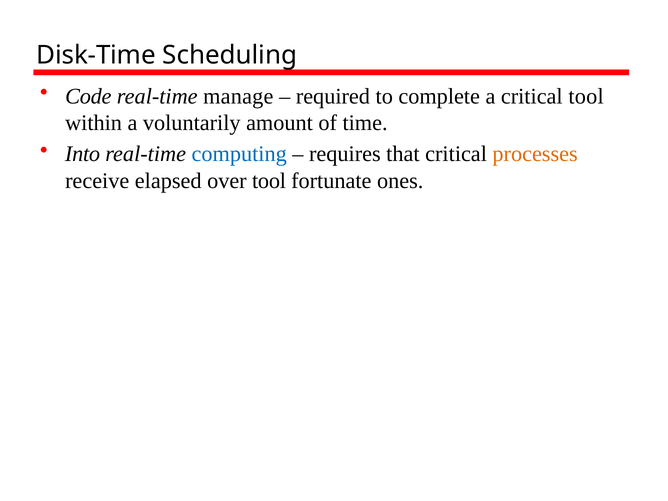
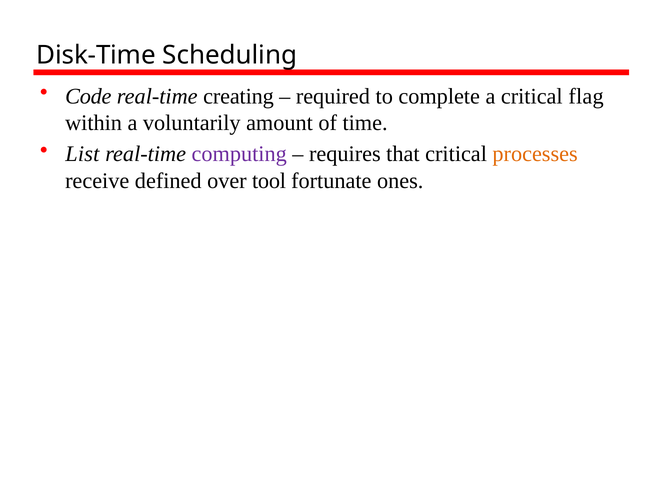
manage: manage -> creating (238, 96)
critical tool: tool -> flag (586, 96)
Into: Into -> List (82, 154)
computing colour: blue -> purple (239, 154)
elapsed: elapsed -> defined (168, 181)
